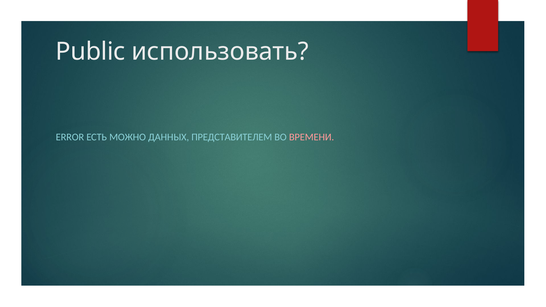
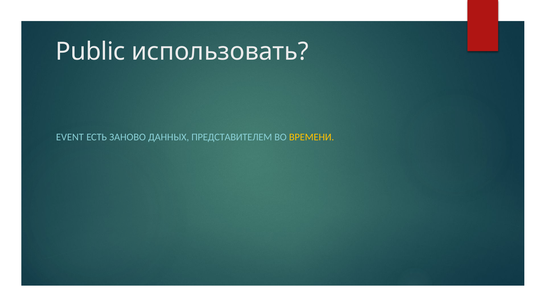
ERROR: ERROR -> EVENT (70, 137)
МОЖНО: МОЖНО -> ЗАНОВО (128, 137)
ВРЕМЕНИ colour: pink -> yellow (312, 137)
